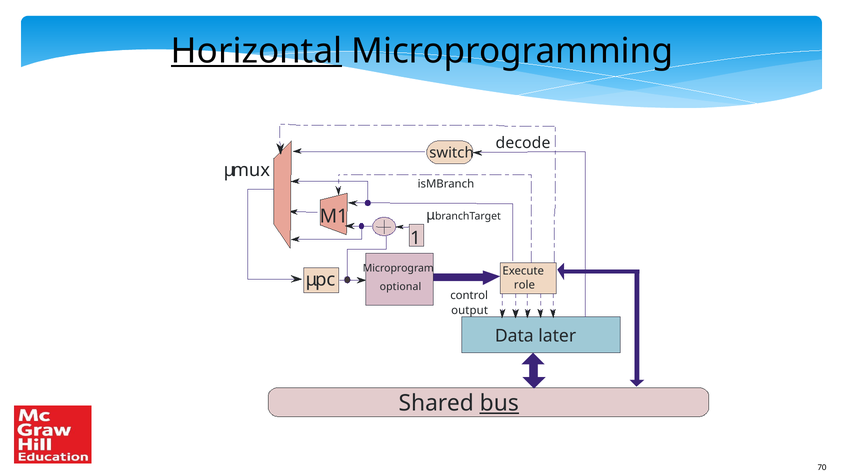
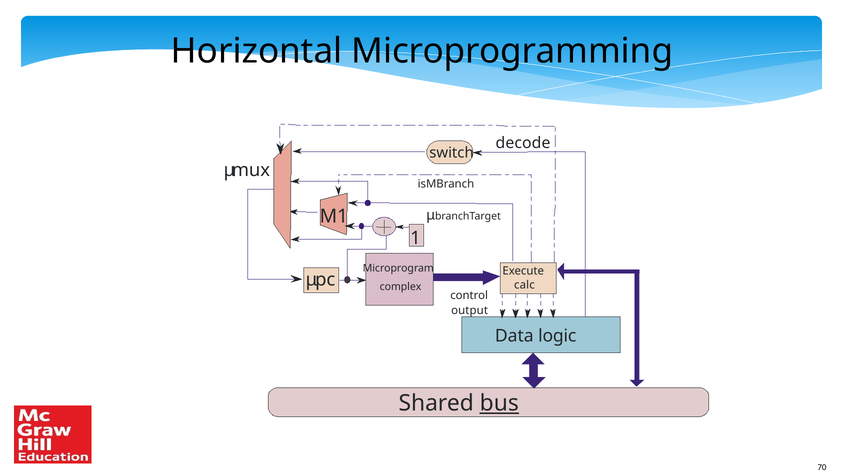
Horizontal underline: present -> none (257, 51)
role: role -> calc (524, 285)
optional: optional -> complex (401, 286)
later: later -> logic (557, 336)
